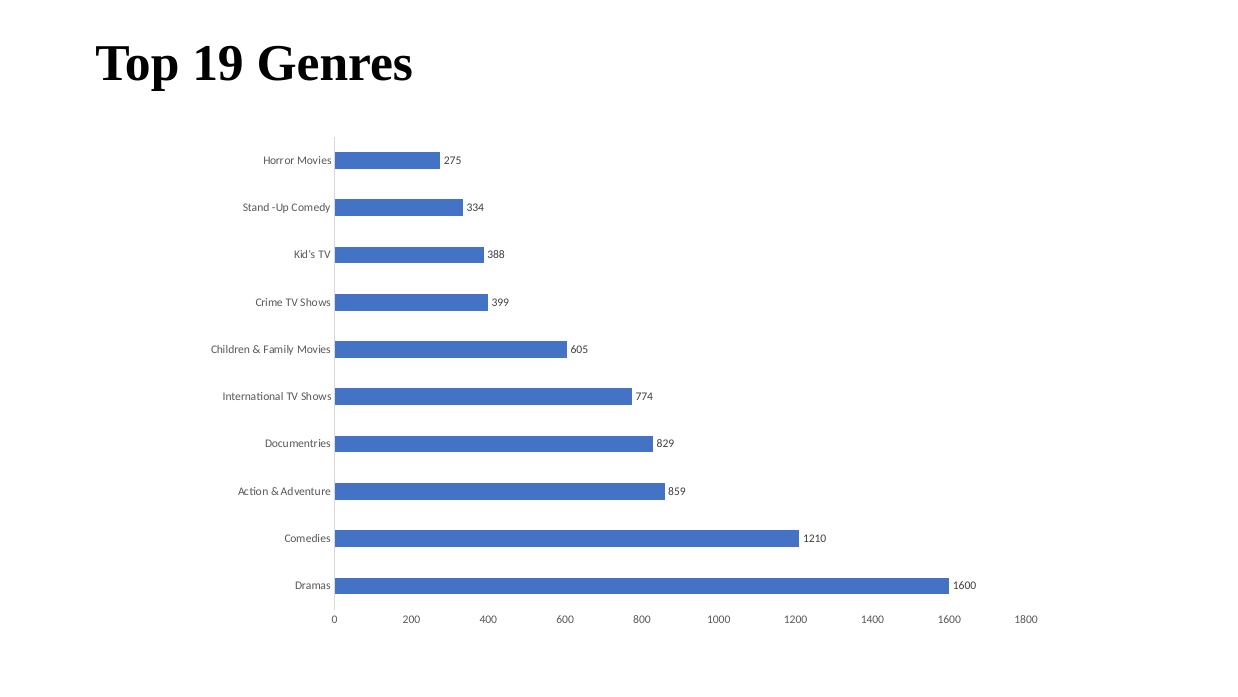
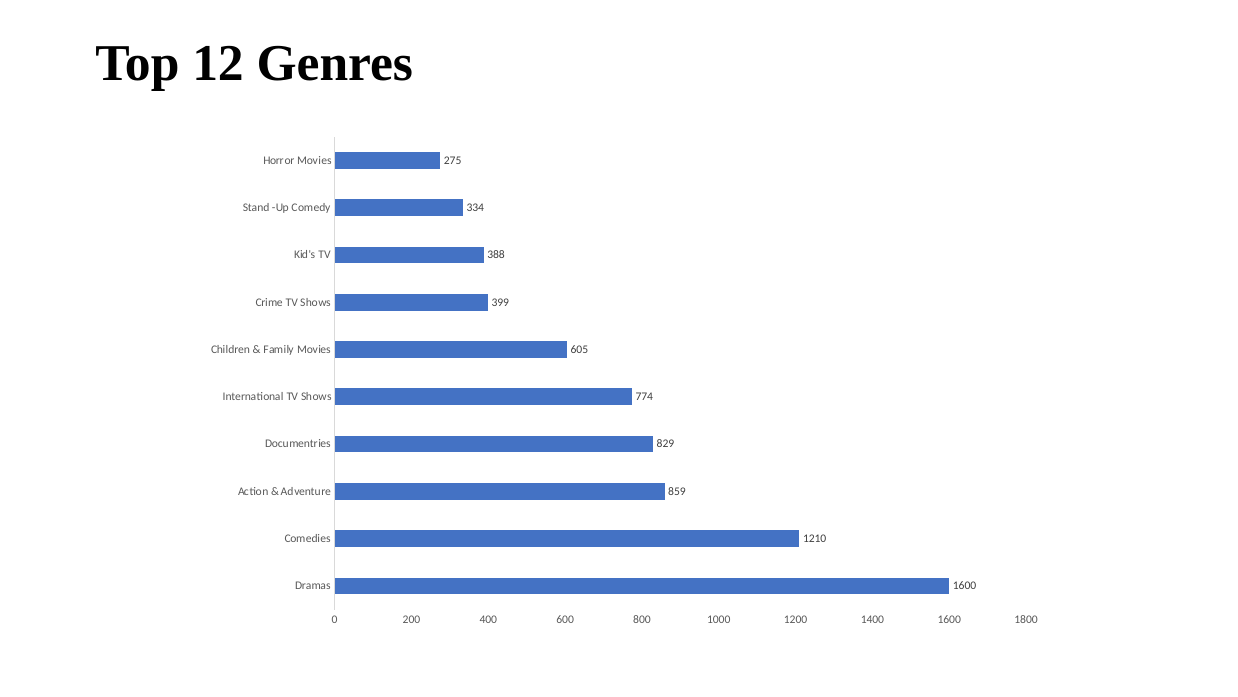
19: 19 -> 12 (218, 63)
